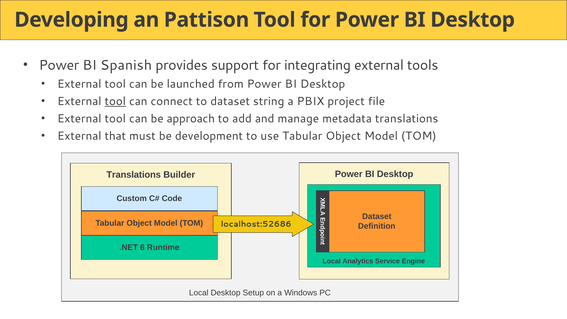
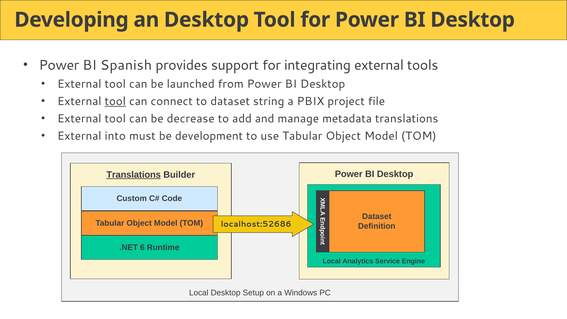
an Pattison: Pattison -> Desktop (207, 20)
approach: approach -> decrease (191, 119)
that: that -> into (115, 136)
Translations underline: none -> present (134, 175)
